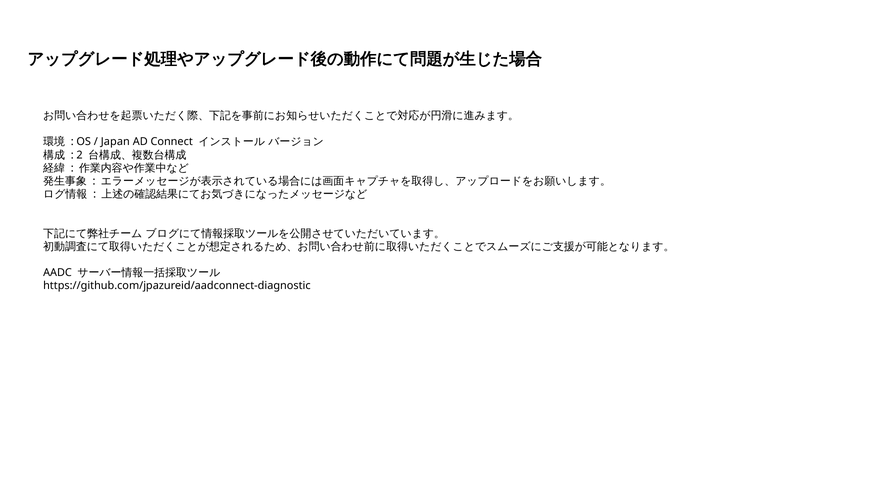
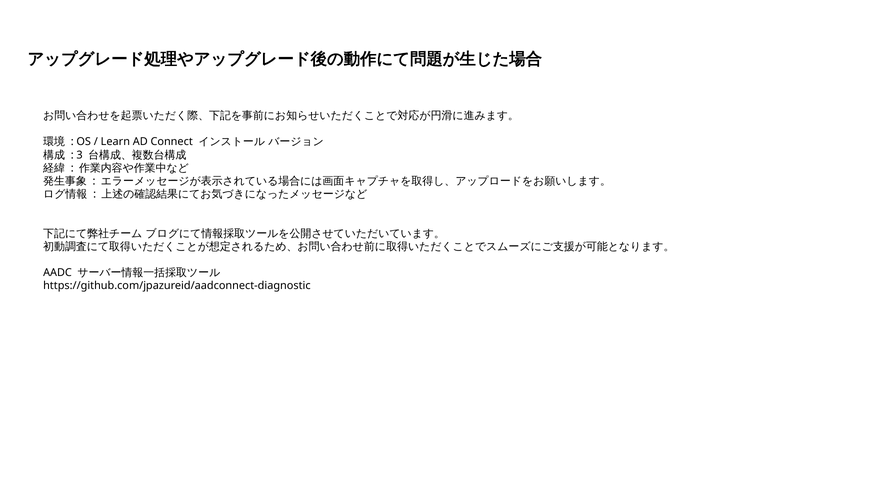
Japan: Japan -> Learn (115, 142)
2: 2 -> 3 (80, 155)
